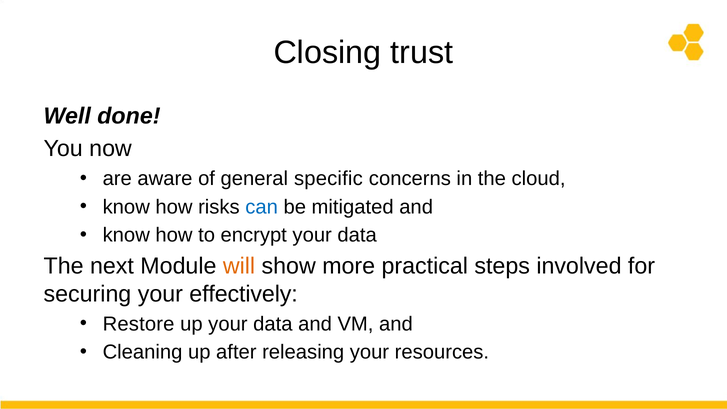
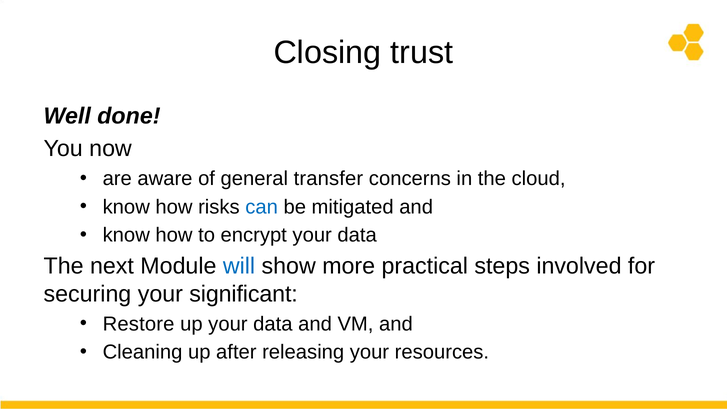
specific: specific -> transfer (328, 179)
will colour: orange -> blue (239, 266)
effectively: effectively -> significant (244, 294)
